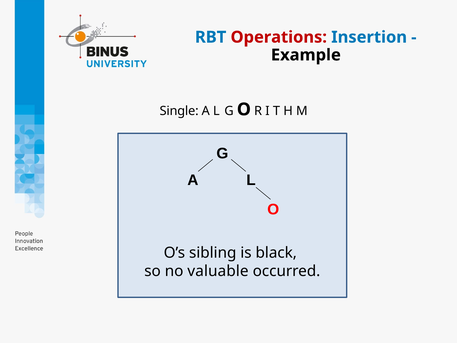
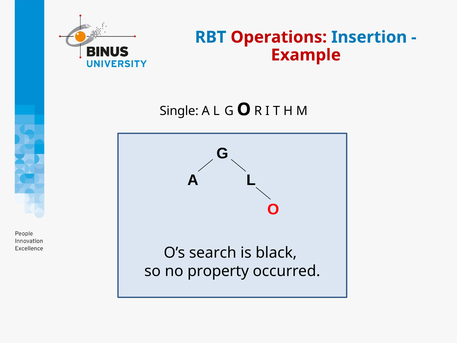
Example colour: black -> red (306, 55)
sibling: sibling -> search (213, 253)
valuable: valuable -> property (218, 271)
